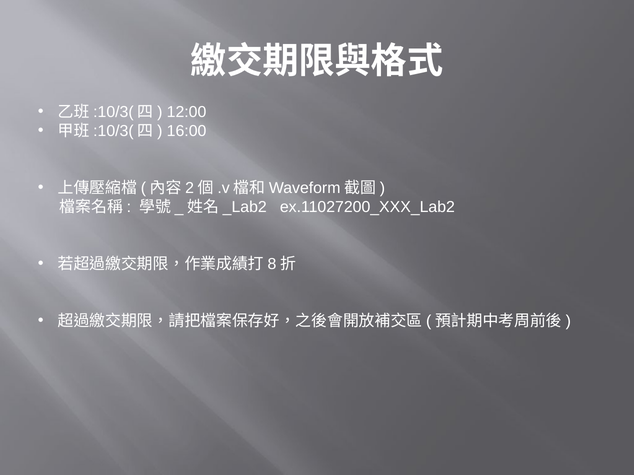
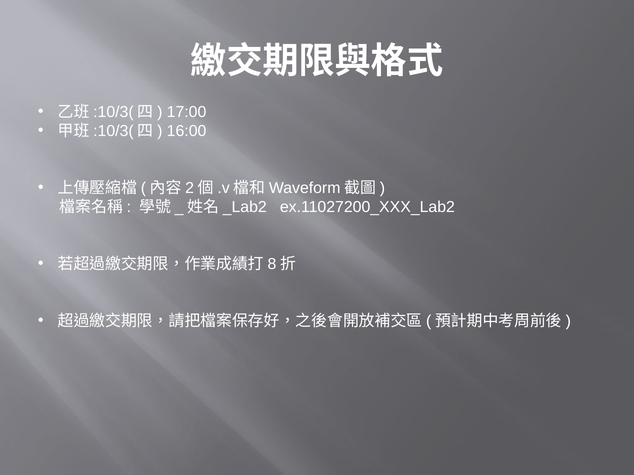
12:00: 12:00 -> 17:00 (187, 112)
